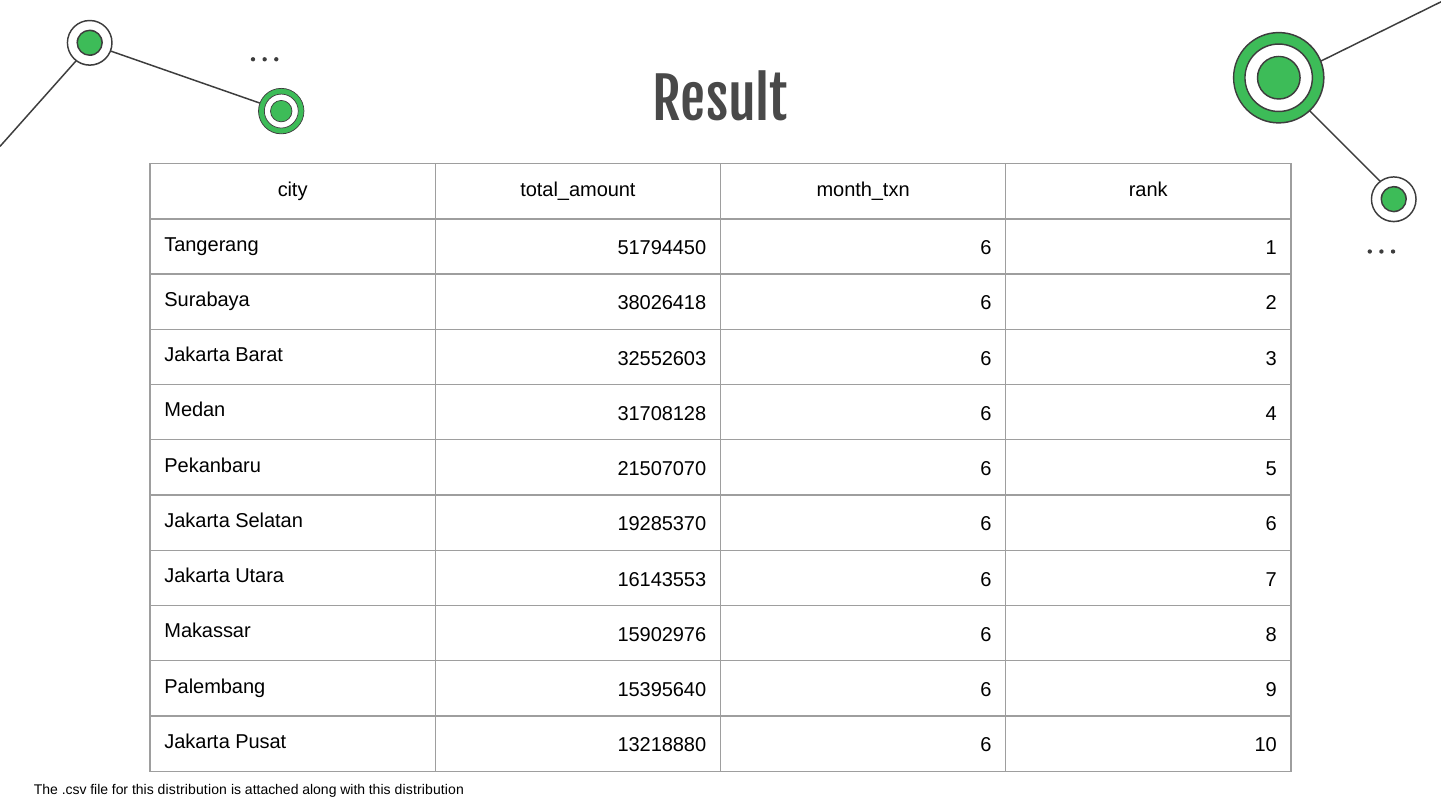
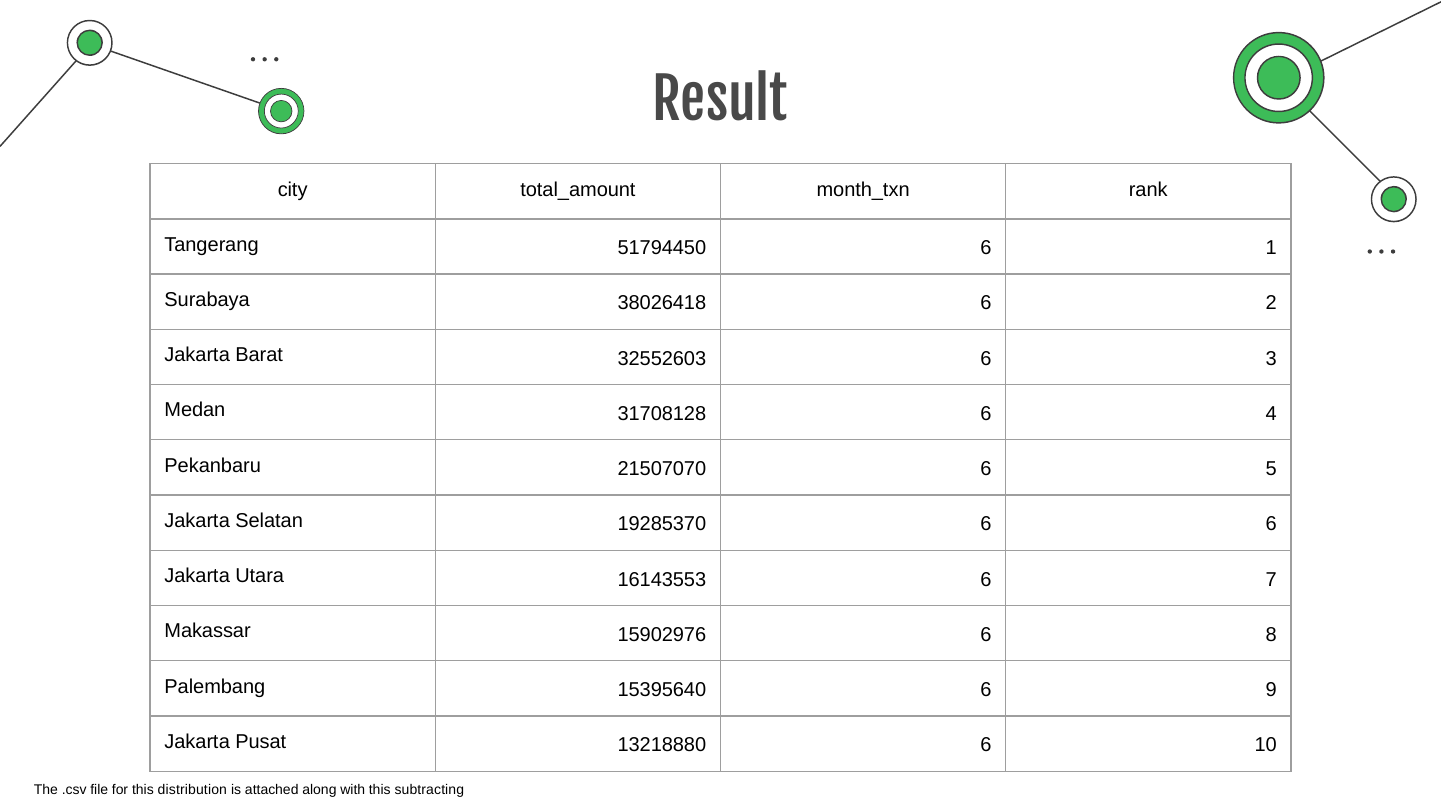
with this distribution: distribution -> subtracting (429, 789)
